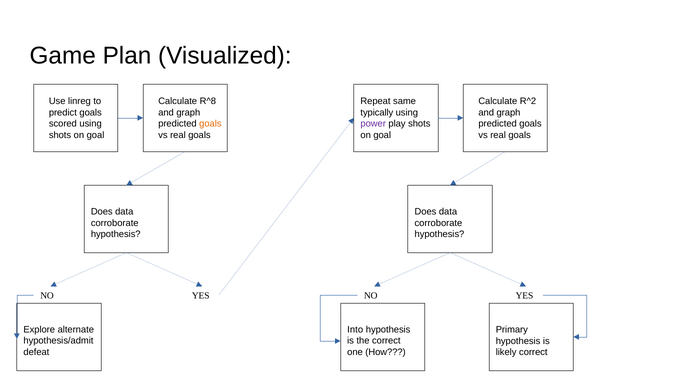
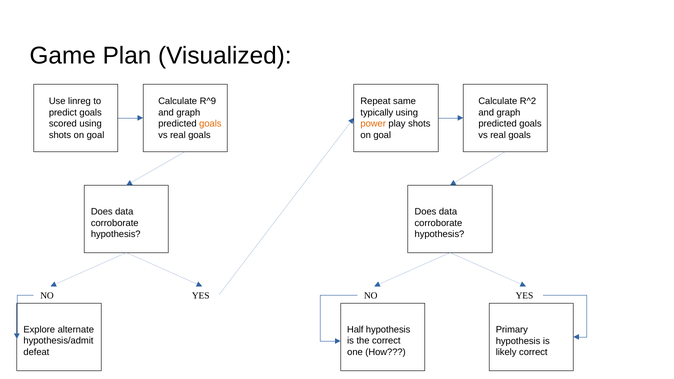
R^8: R^8 -> R^9 (208, 101)
power colour: purple -> orange (373, 124)
Into: Into -> Half (355, 330)
